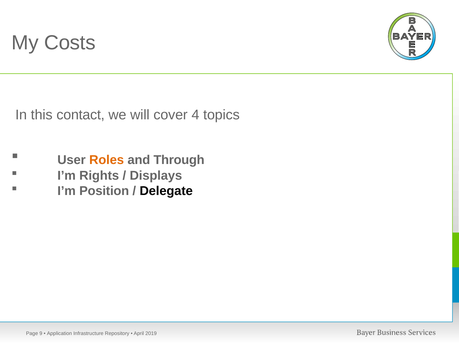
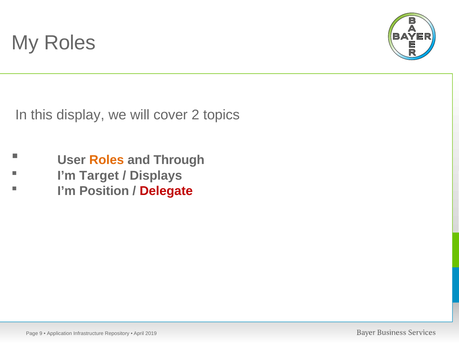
My Costs: Costs -> Roles (70, 43)
contact: contact -> display (80, 115)
4: 4 -> 2 (195, 115)
Rights: Rights -> Target (99, 176)
Delegate colour: black -> red (166, 191)
